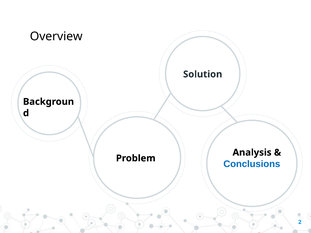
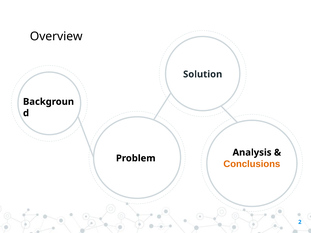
Conclusions colour: blue -> orange (252, 164)
